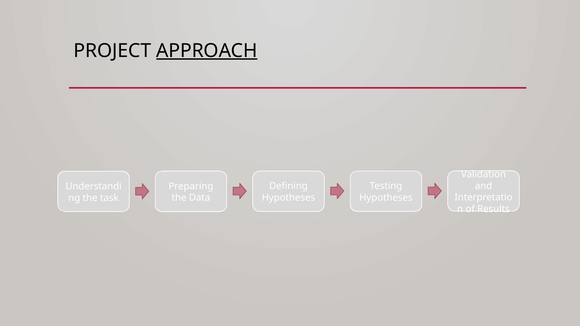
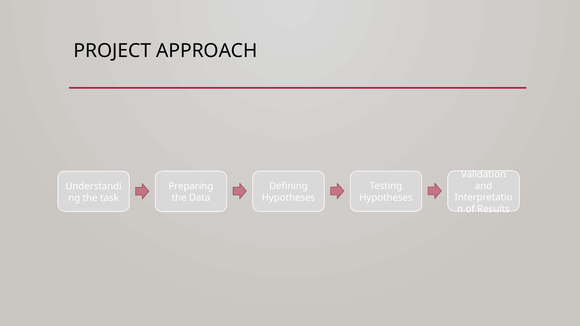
APPROACH underline: present -> none (207, 51)
